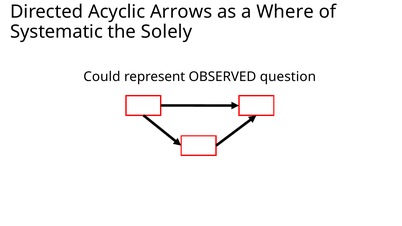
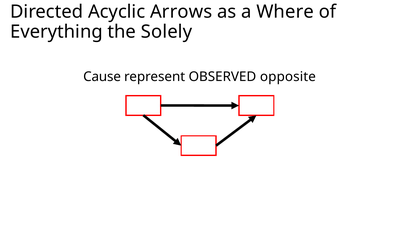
Systematic: Systematic -> Everything (56, 32)
Could: Could -> Cause (102, 77)
question: question -> opposite (288, 77)
